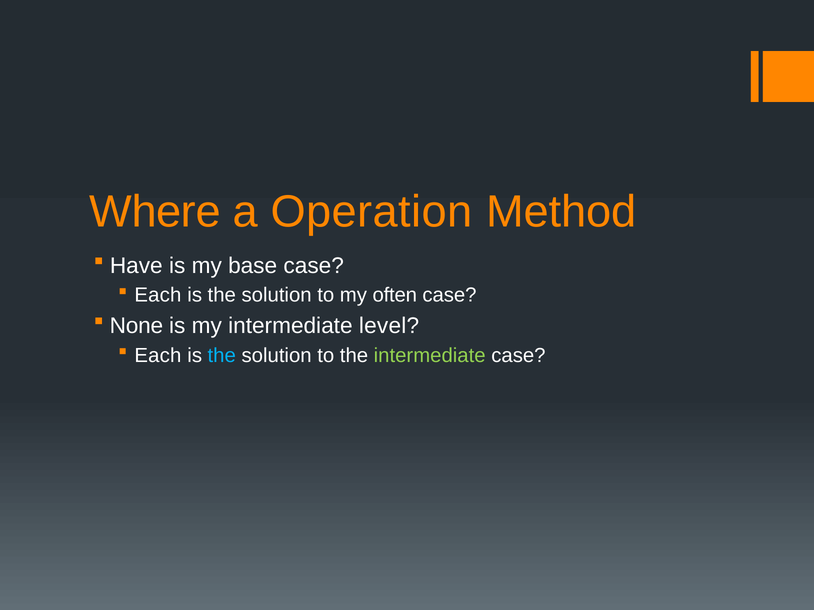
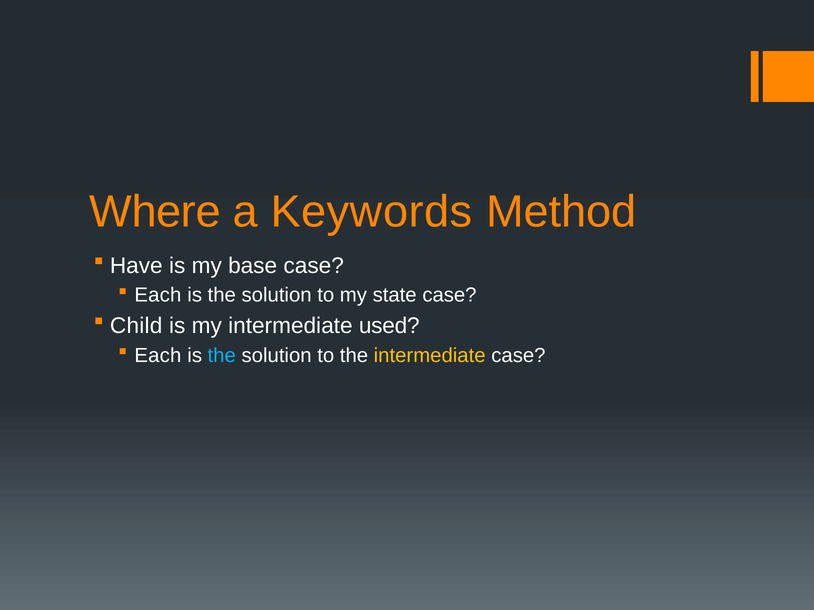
Operation: Operation -> Keywords (372, 212)
often: often -> state (395, 295)
None: None -> Child (136, 326)
level: level -> used (389, 326)
intermediate colour: light green -> yellow (430, 356)
